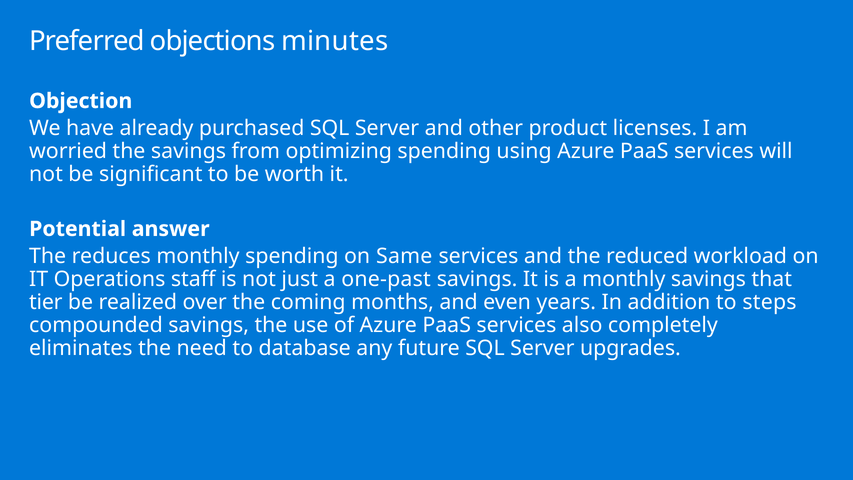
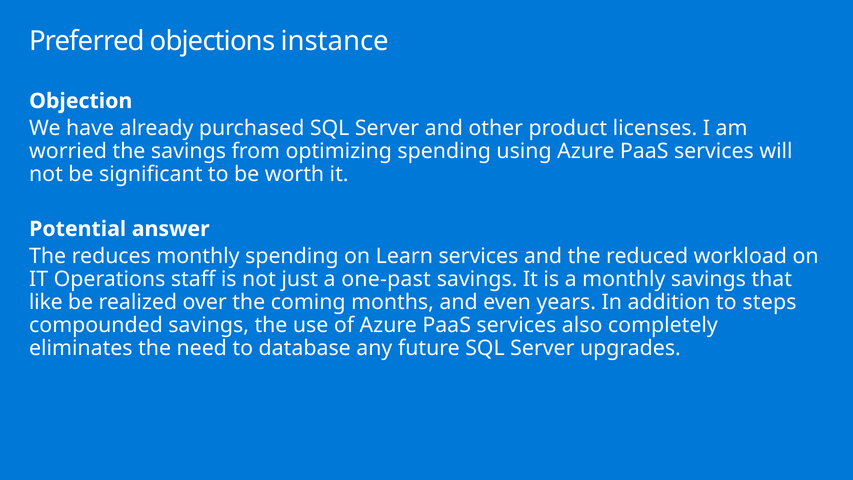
minutes: minutes -> instance (335, 41)
Same: Same -> Learn (404, 256)
tier: tier -> like (46, 302)
